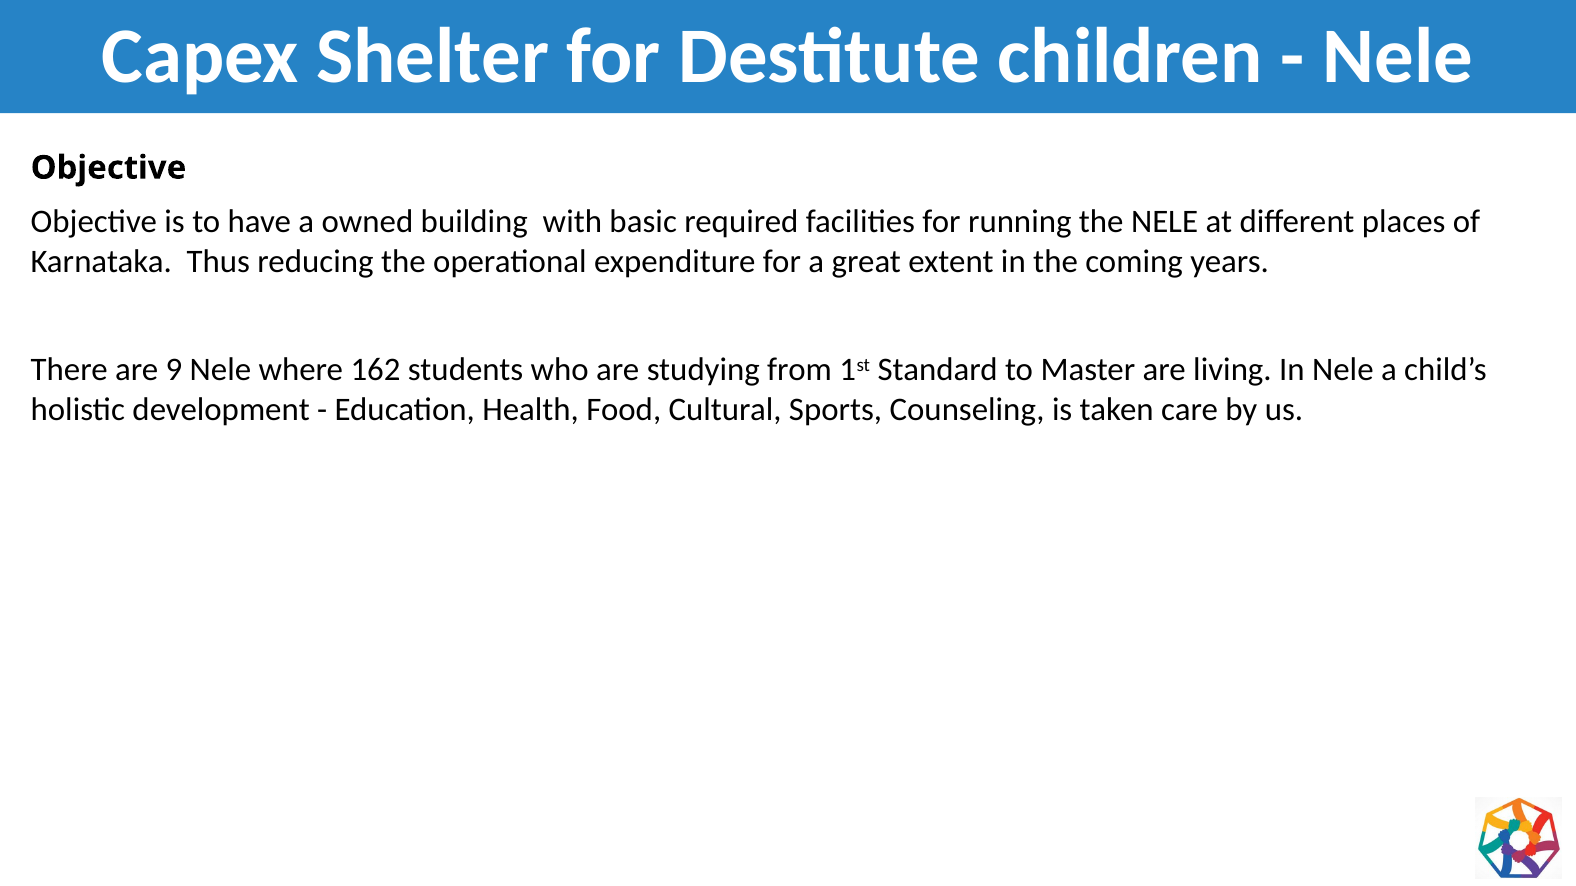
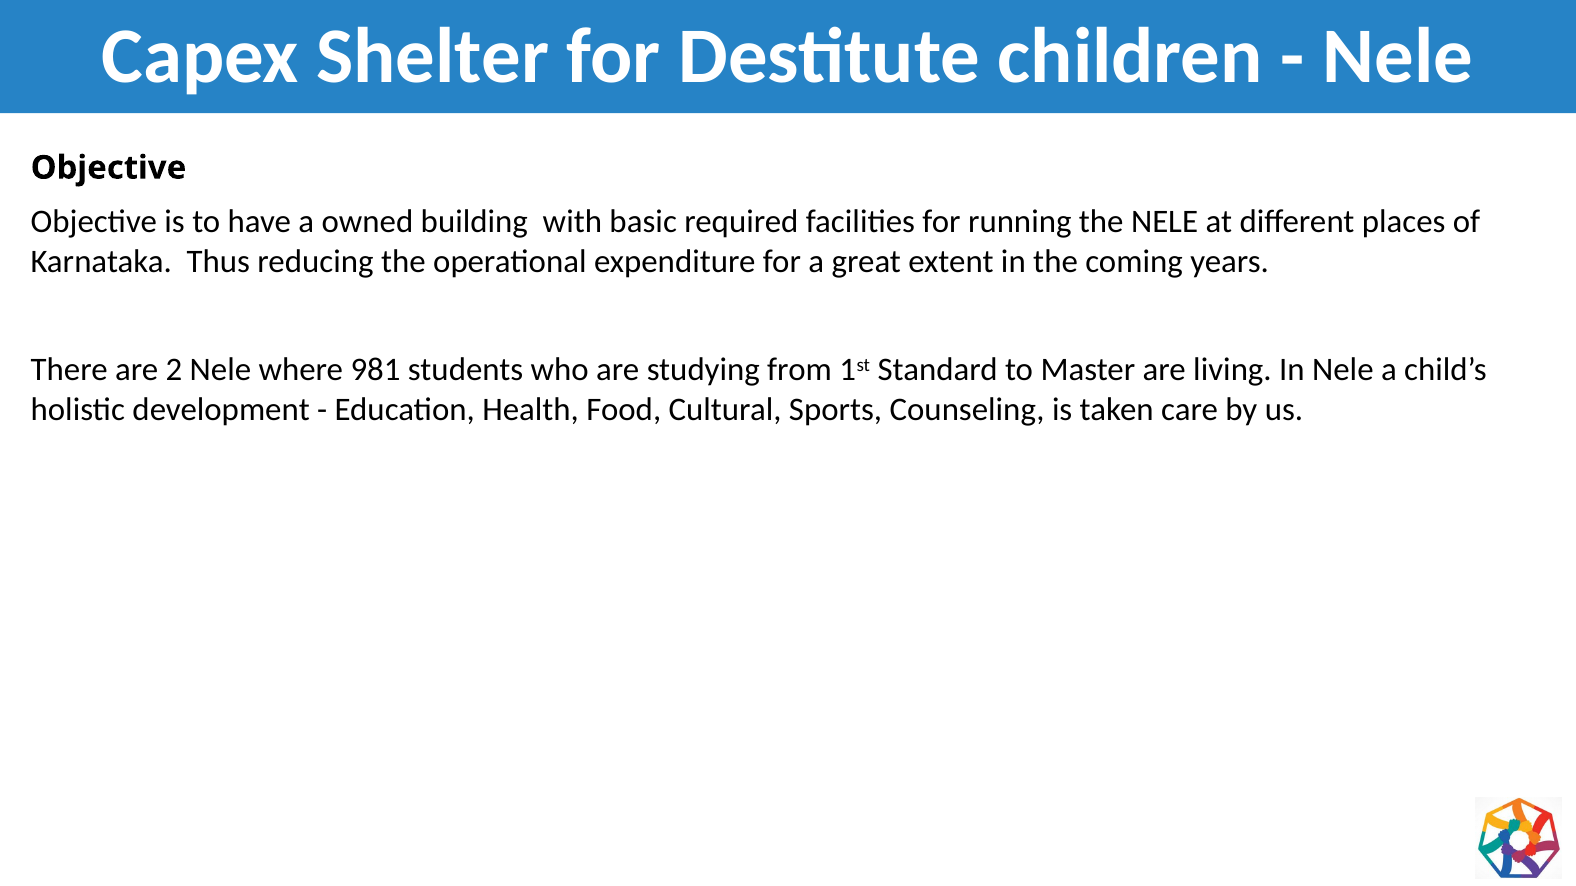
9: 9 -> 2 (174, 370)
162: 162 -> 981 (375, 370)
